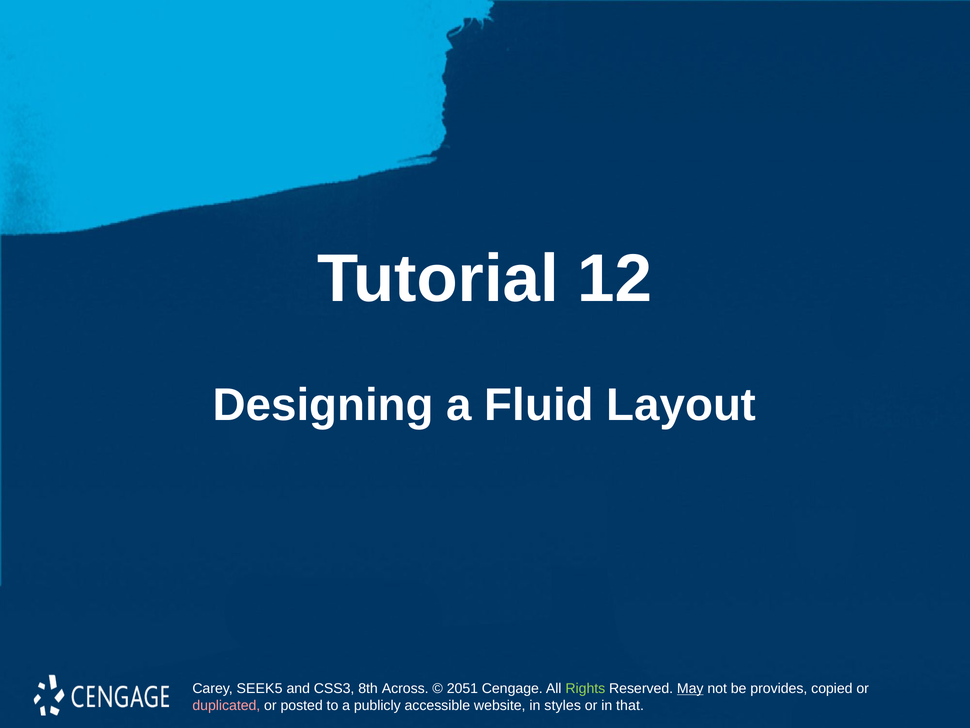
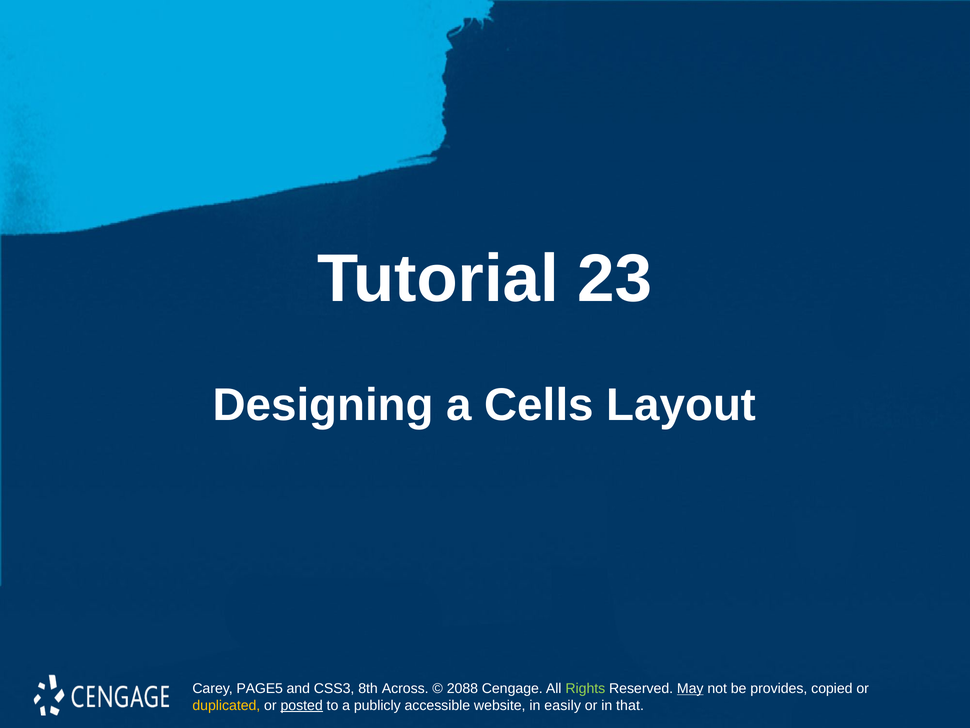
12: 12 -> 23 (615, 279)
Fluid: Fluid -> Cells (539, 405)
SEEK5: SEEK5 -> PAGE5 (260, 688)
2051: 2051 -> 2088 (462, 688)
duplicated colour: pink -> yellow (226, 705)
posted underline: none -> present (302, 705)
styles: styles -> easily (563, 705)
